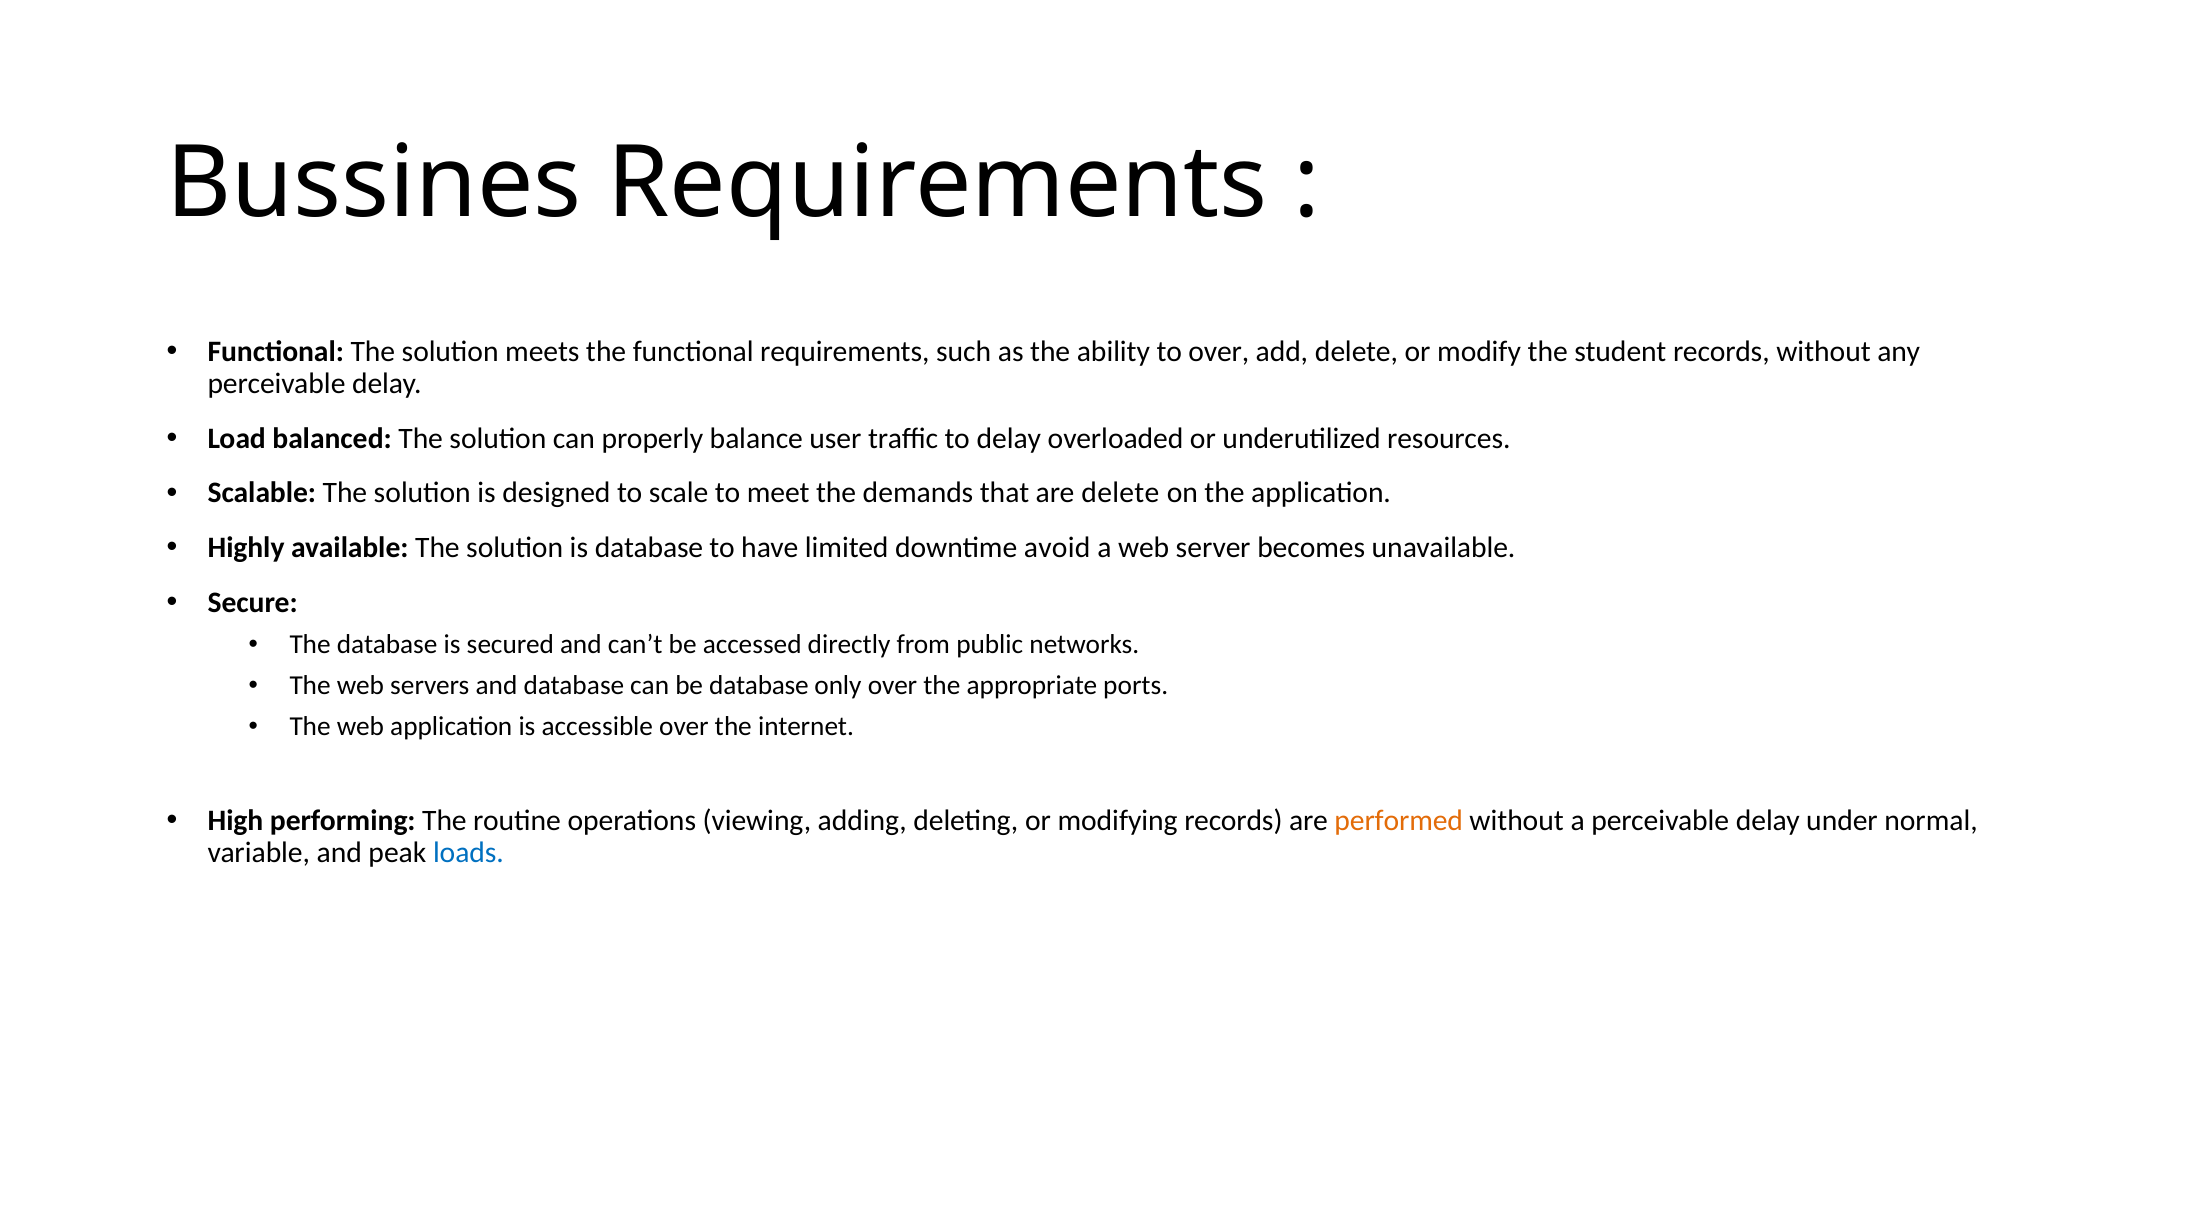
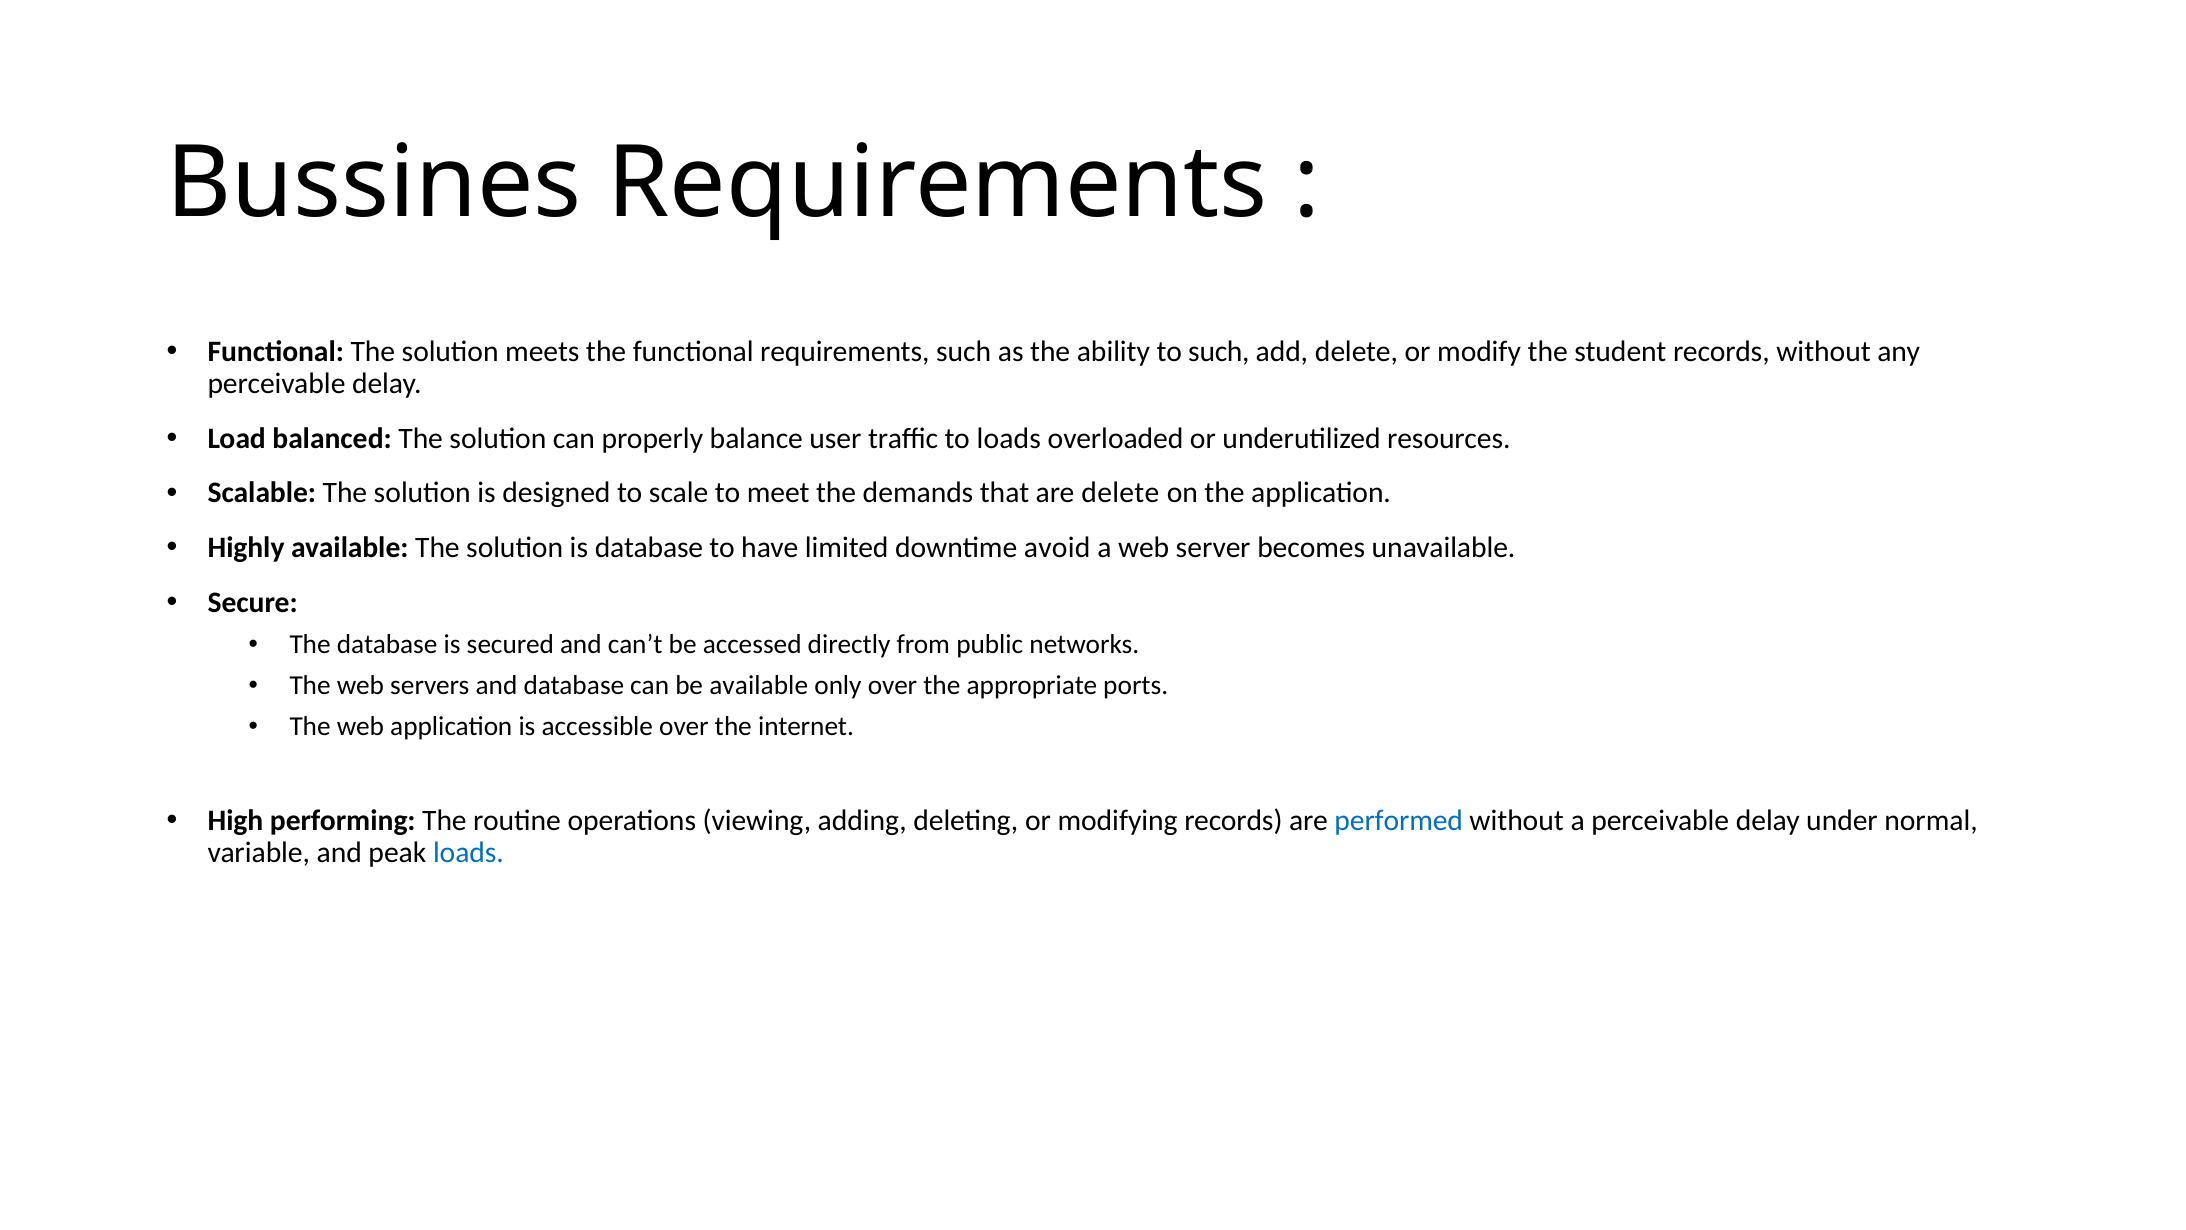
to over: over -> such (1219, 351)
to delay: delay -> loads (1009, 438)
be database: database -> available (759, 686)
performed colour: orange -> blue (1399, 821)
